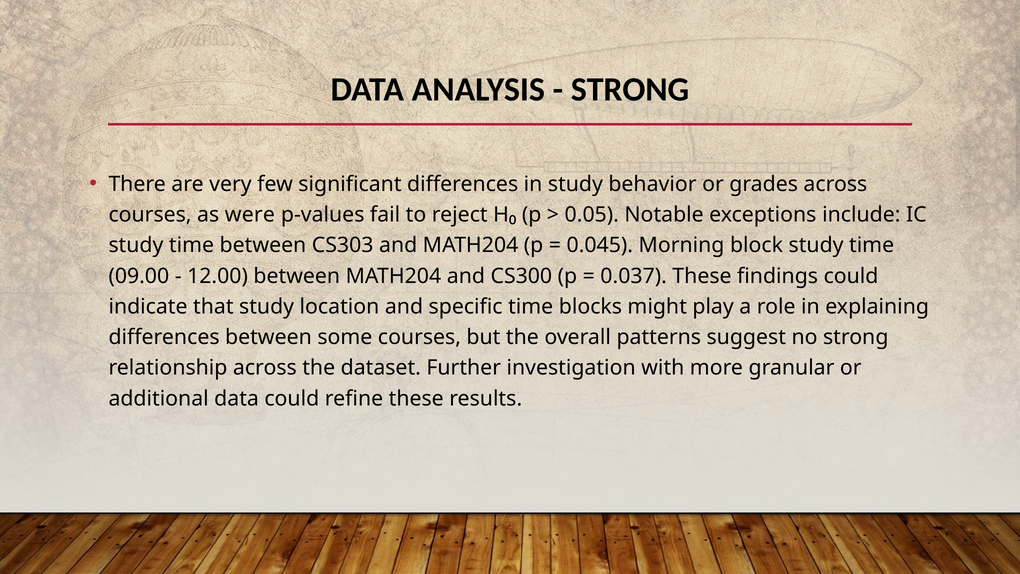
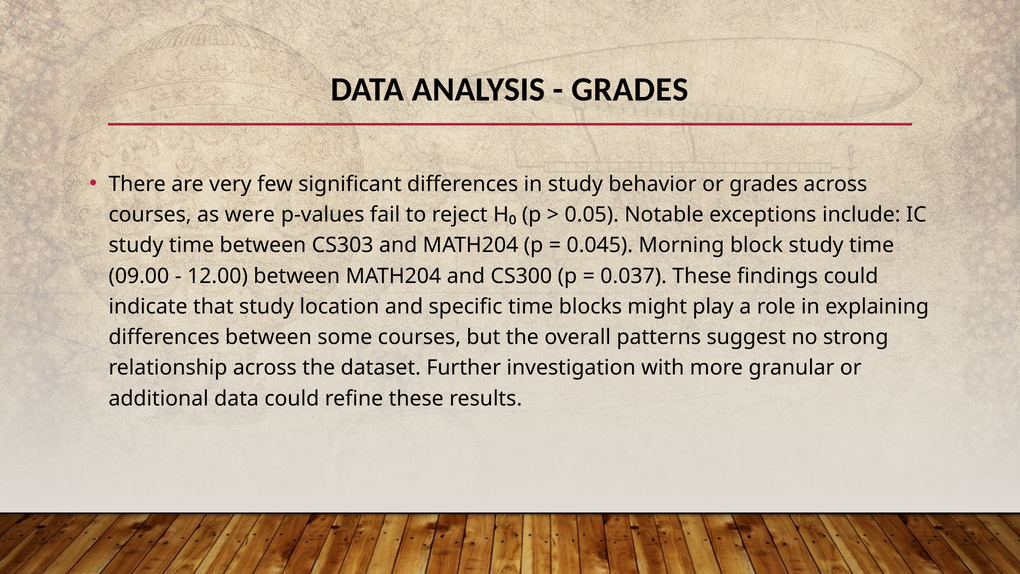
STRONG: STRONG -> GRADES (630, 89)
